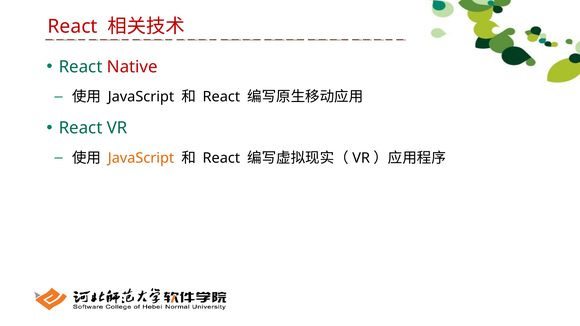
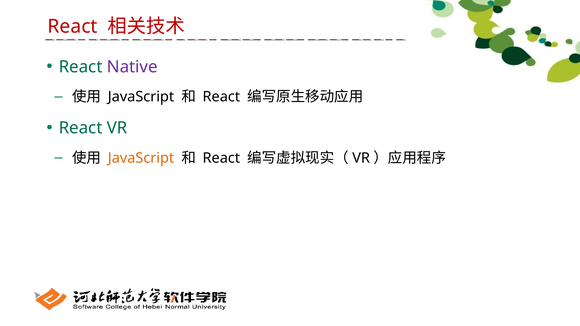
Native colour: red -> purple (132, 67)
